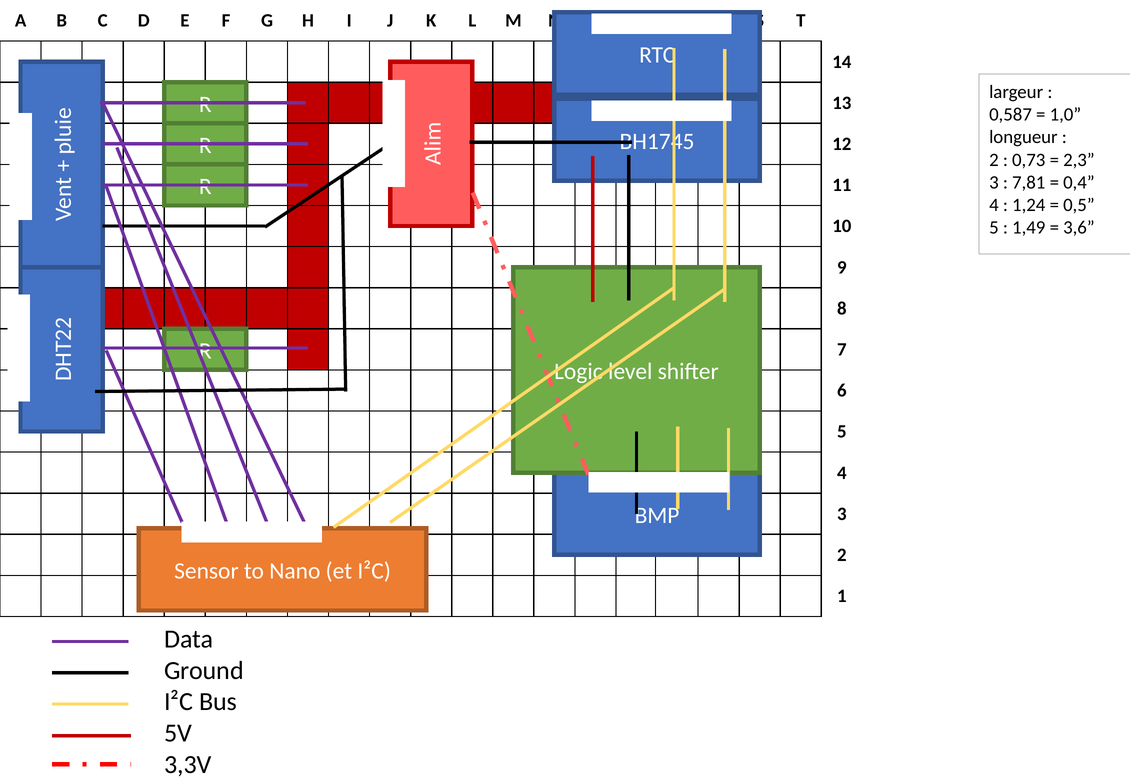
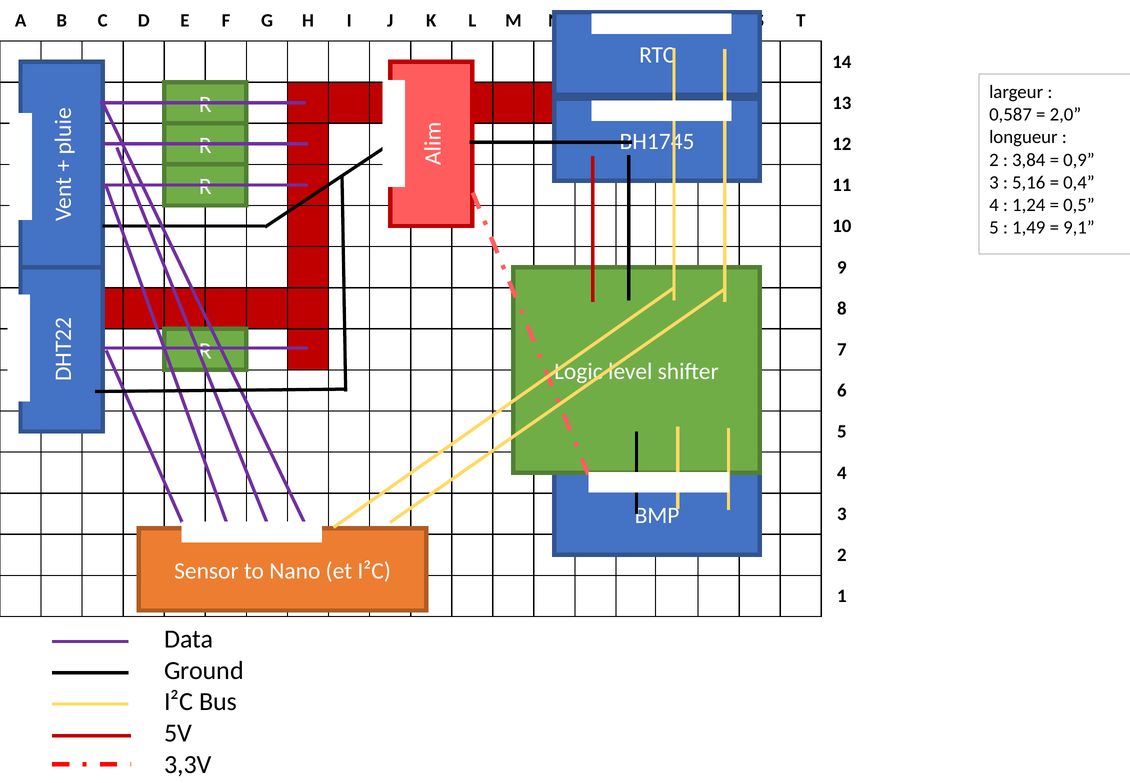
1,0: 1,0 -> 2,0 (1065, 114)
0,73: 0,73 -> 3,84 (1029, 160)
2,3: 2,3 -> 0,9 (1079, 160)
7,81: 7,81 -> 5,16 (1029, 182)
3,6: 3,6 -> 9,1 (1079, 228)
